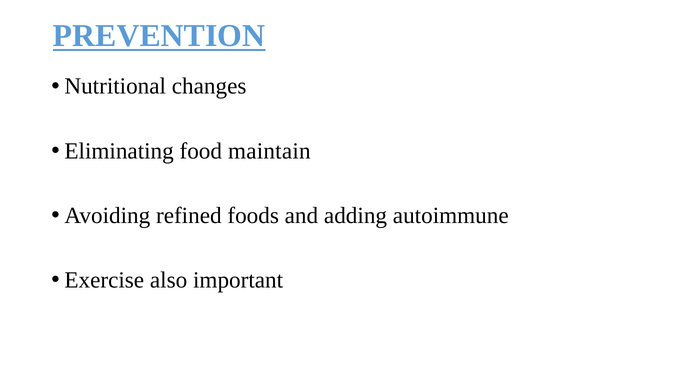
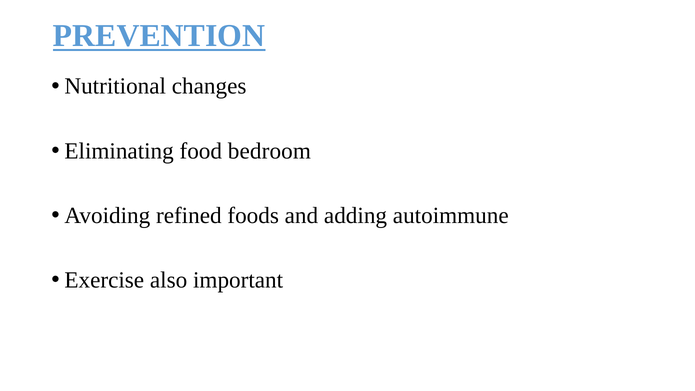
maintain: maintain -> bedroom (269, 151)
